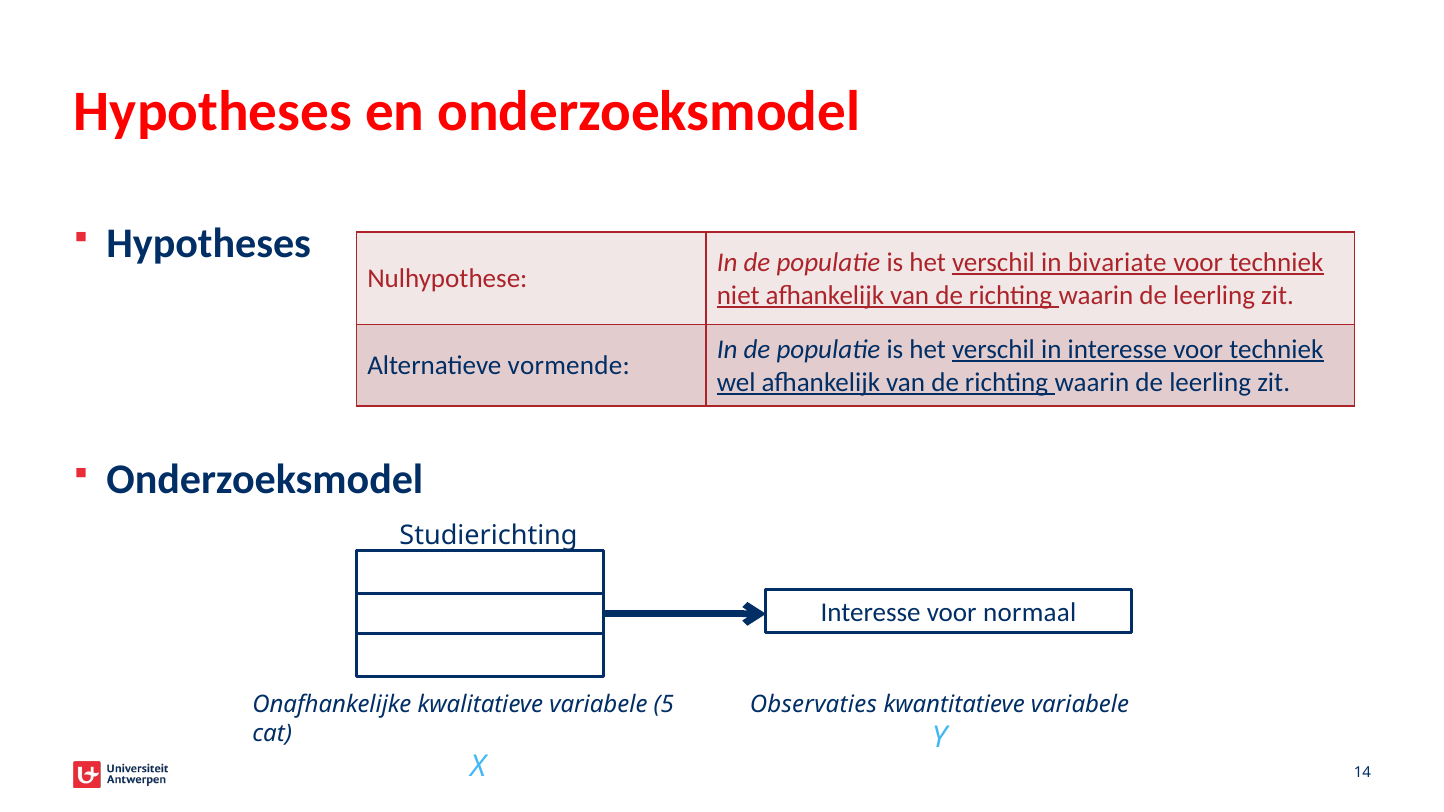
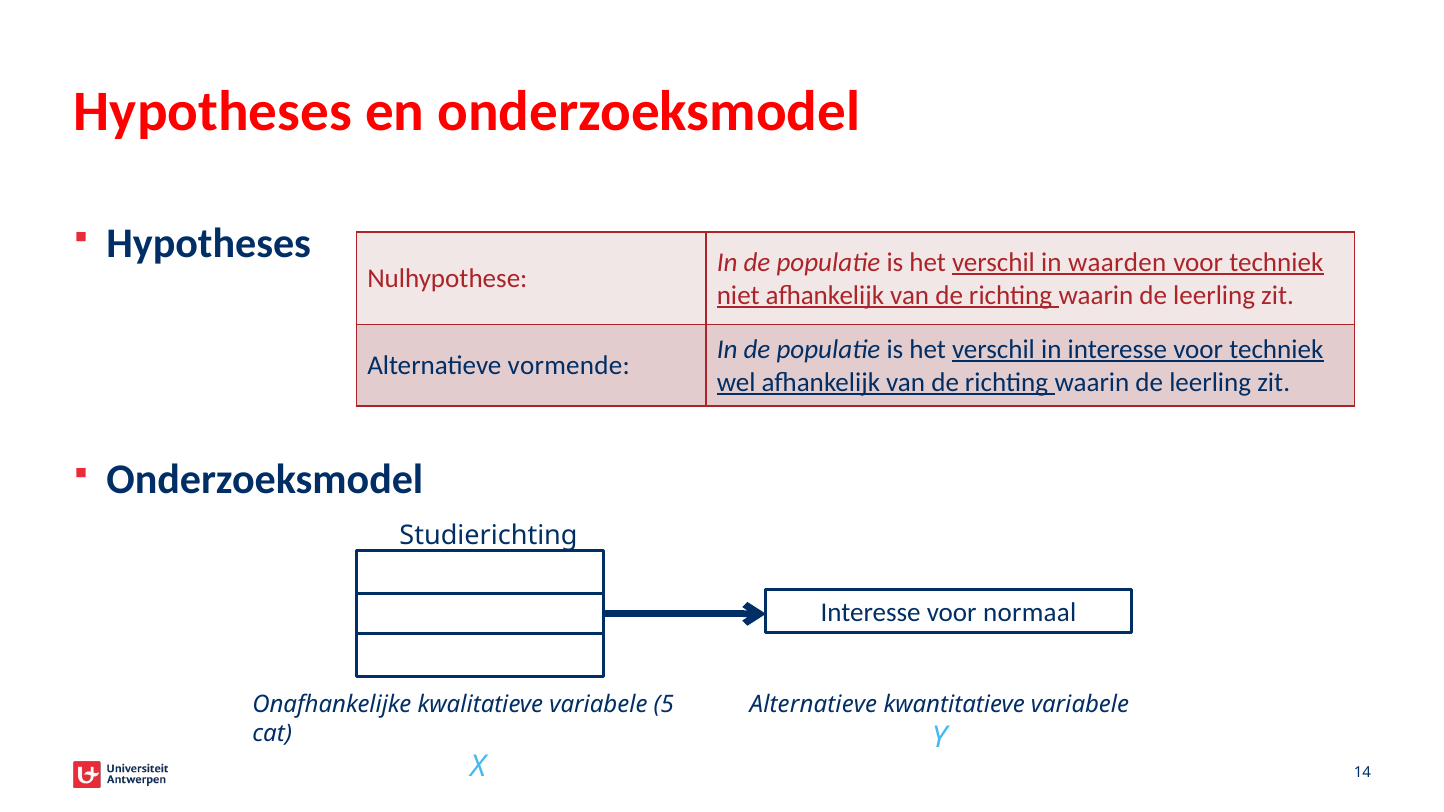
bivariate: bivariate -> waarden (1117, 262)
Observaties: Observaties -> Alternatieve (813, 705)
